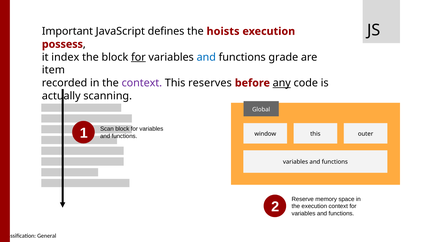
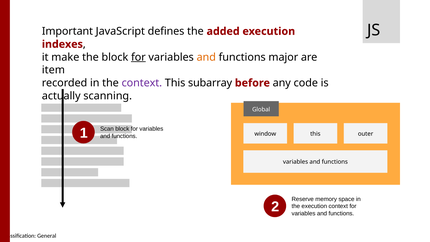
hoists: hoists -> added (223, 31)
possess: possess -> indexes (62, 44)
index: index -> make (65, 57)
and colour: blue -> orange (206, 57)
grade: grade -> major (283, 57)
reserves: reserves -> subarray (210, 83)
any underline: present -> none (282, 83)
